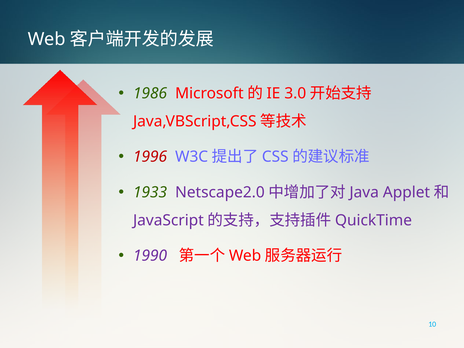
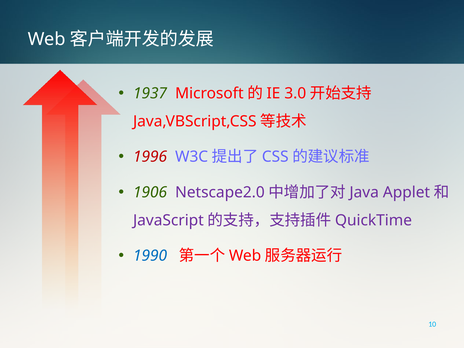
1986: 1986 -> 1937 (150, 93)
1933: 1933 -> 1906 (150, 192)
1990 colour: purple -> blue (150, 256)
